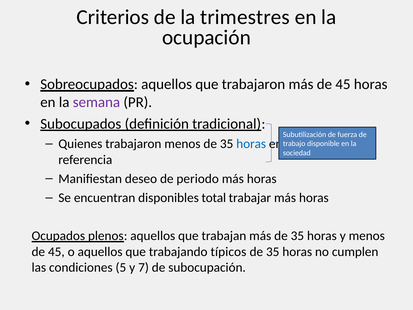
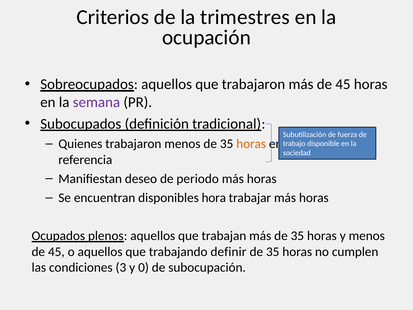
horas colour: blue -> orange (251, 144)
total: total -> hora (214, 198)
típicos: típicos -> definir (228, 252)
5: 5 -> 3 (121, 267)
7: 7 -> 0 (144, 267)
